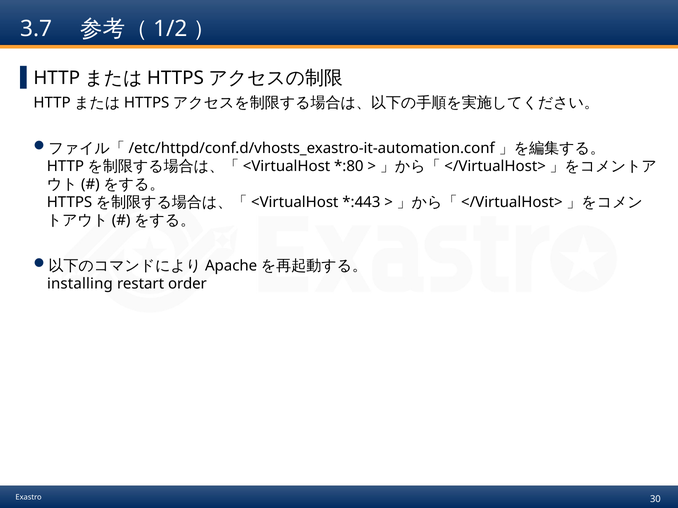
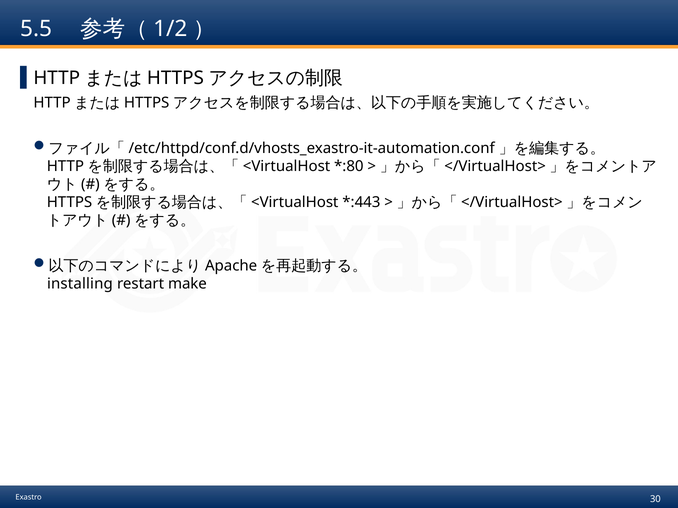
3.7: 3.7 -> 5.5 (36, 29)
order: order -> make (187, 284)
